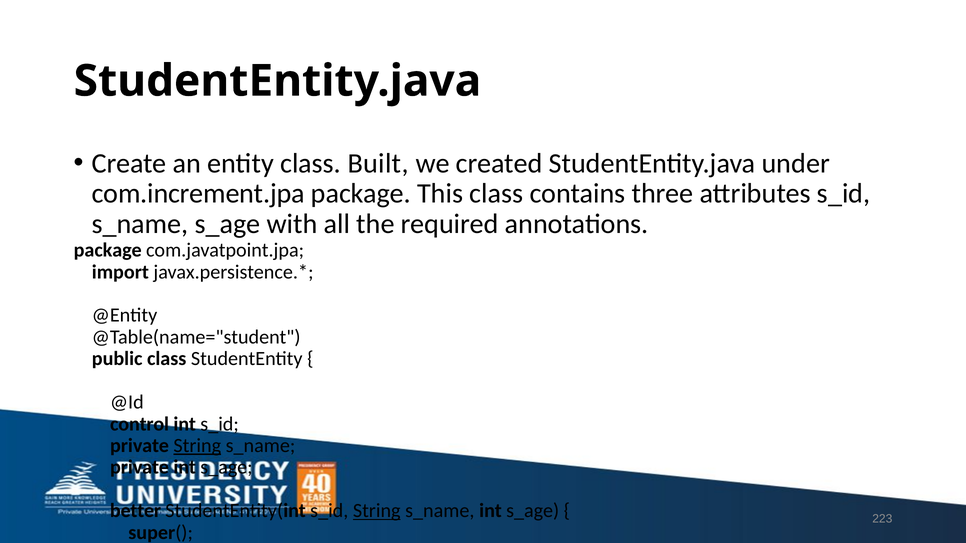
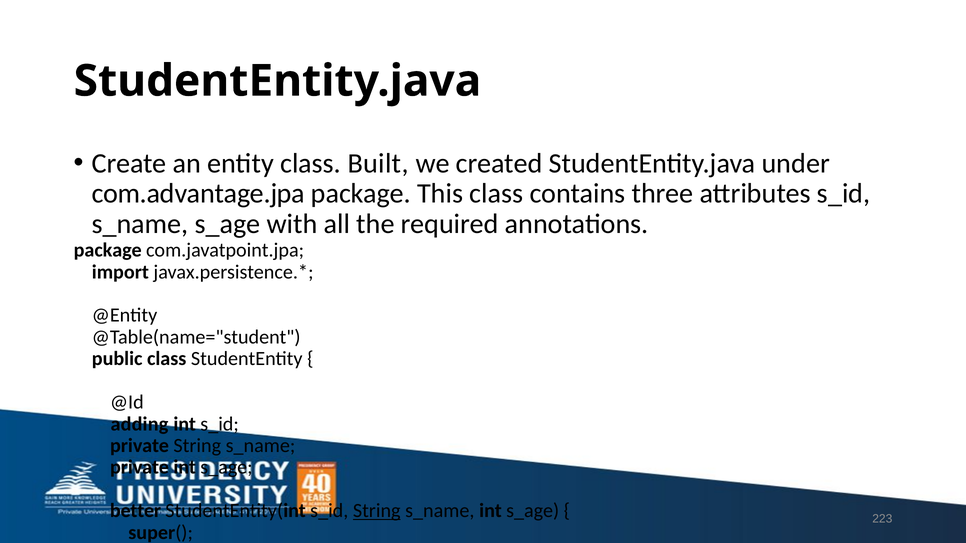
com.increment.jpa: com.increment.jpa -> com.advantage.jpa (198, 194)
control: control -> adding (139, 424)
String underline: present -> none (197, 446)
